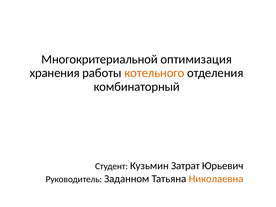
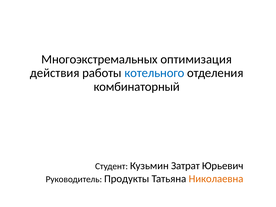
Многокритериальной: Многокритериальной -> Многоэкстремальных (100, 59)
хранения: хранения -> действия (55, 73)
котельного colour: orange -> blue (154, 73)
Заданном: Заданном -> Продукты (127, 179)
